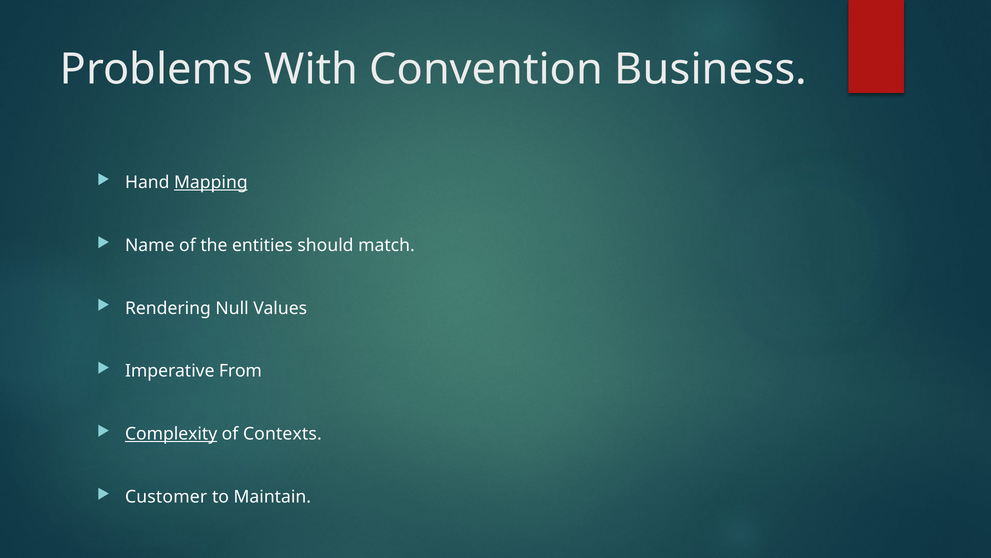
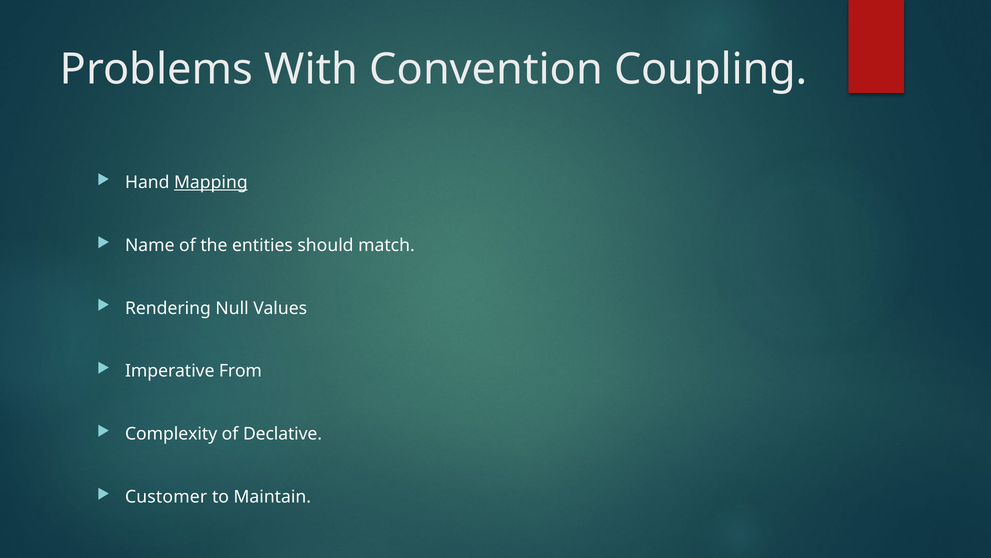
Business: Business -> Coupling (711, 70)
Complexity underline: present -> none (171, 434)
Contexts: Contexts -> Declative (282, 434)
